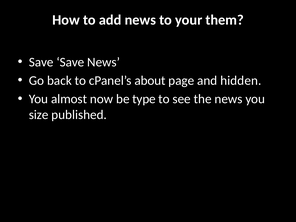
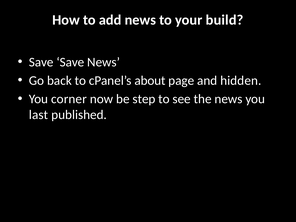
them: them -> build (225, 20)
almost: almost -> corner (69, 99)
type: type -> step (144, 99)
size: size -> last (39, 115)
